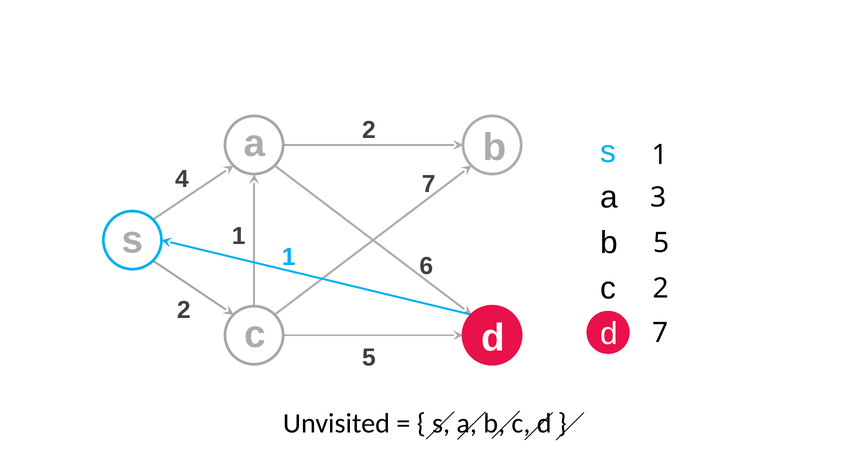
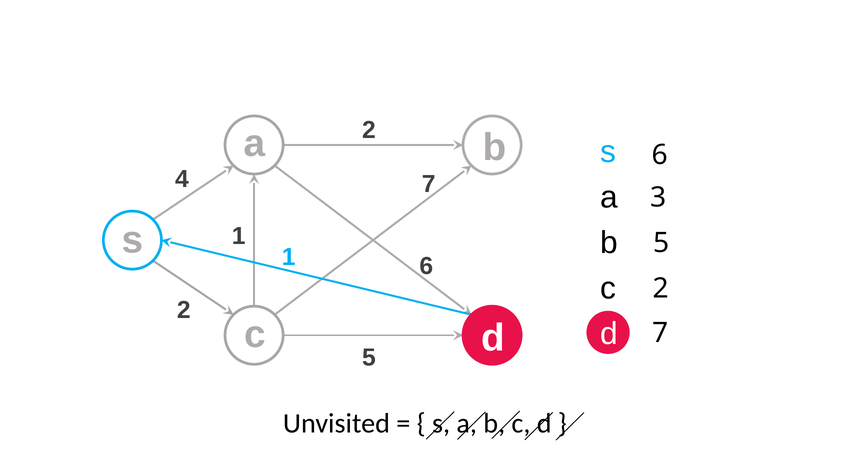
b 1: 1 -> 6 (660, 155)
